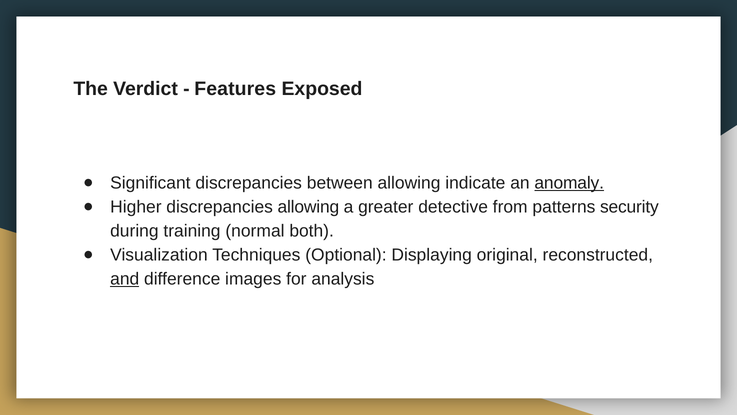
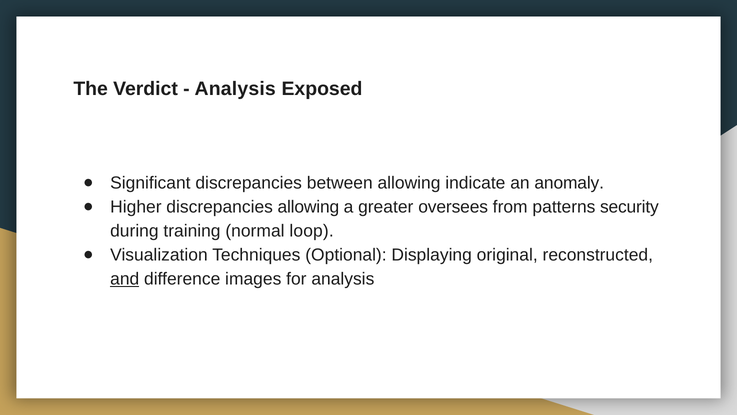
Features: Features -> Analysis (235, 89)
anomaly underline: present -> none (569, 183)
detective: detective -> oversees (453, 207)
both: both -> loop (312, 231)
